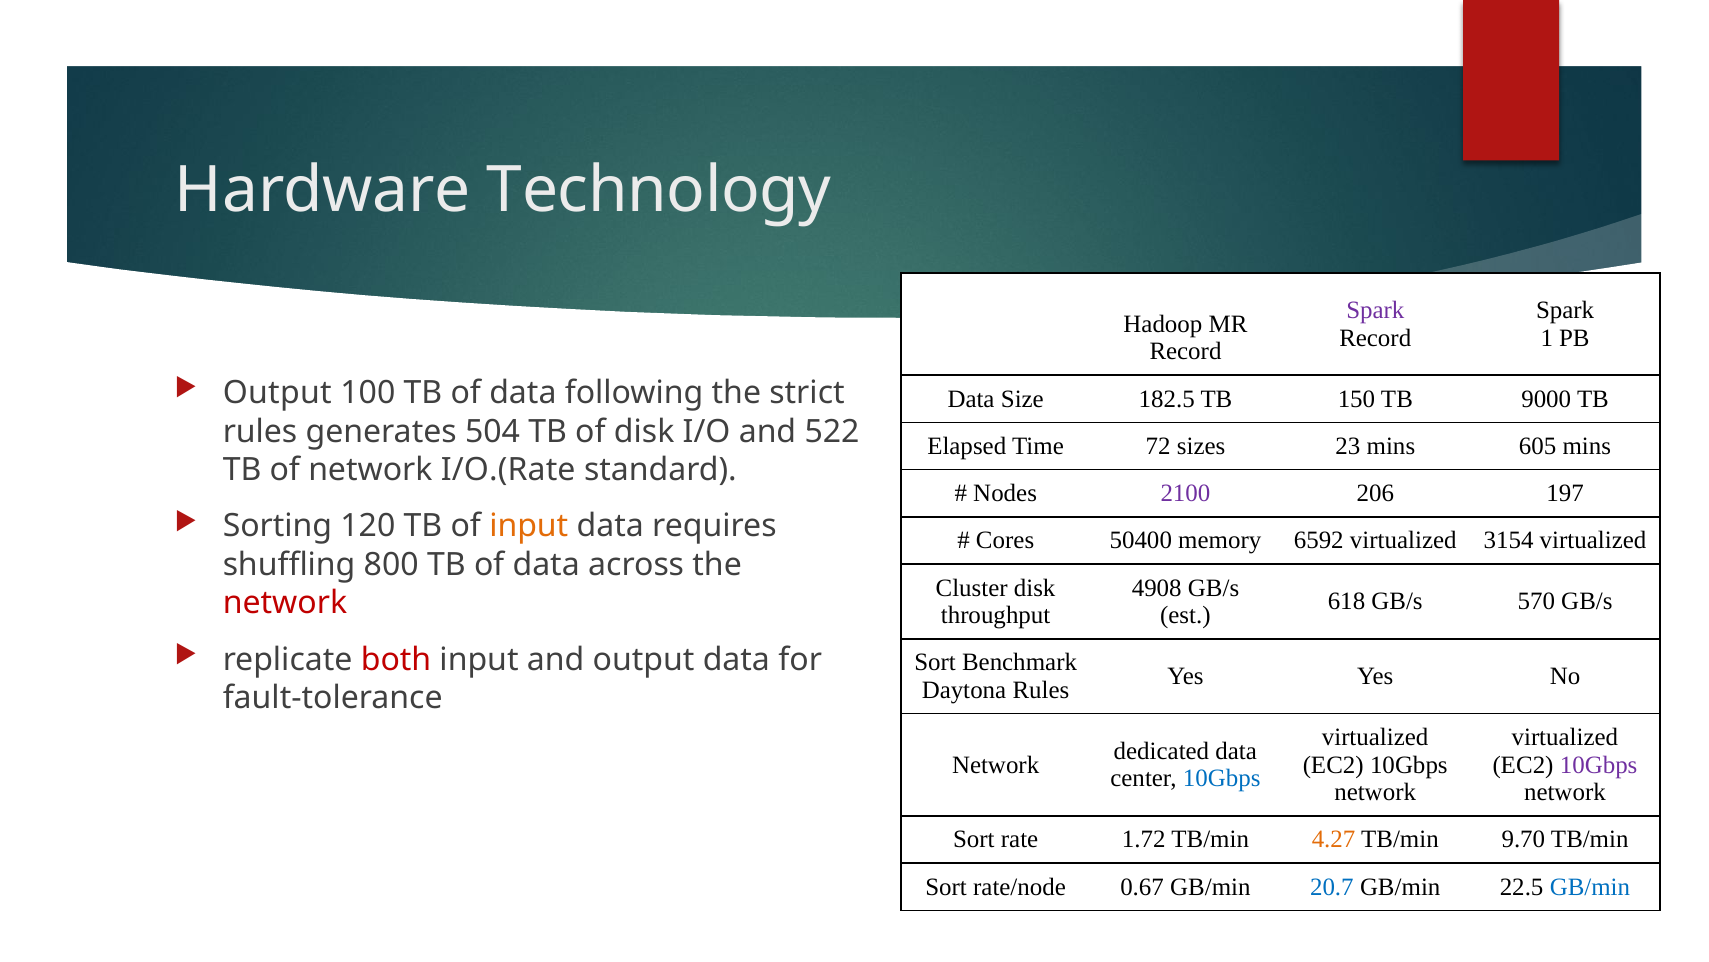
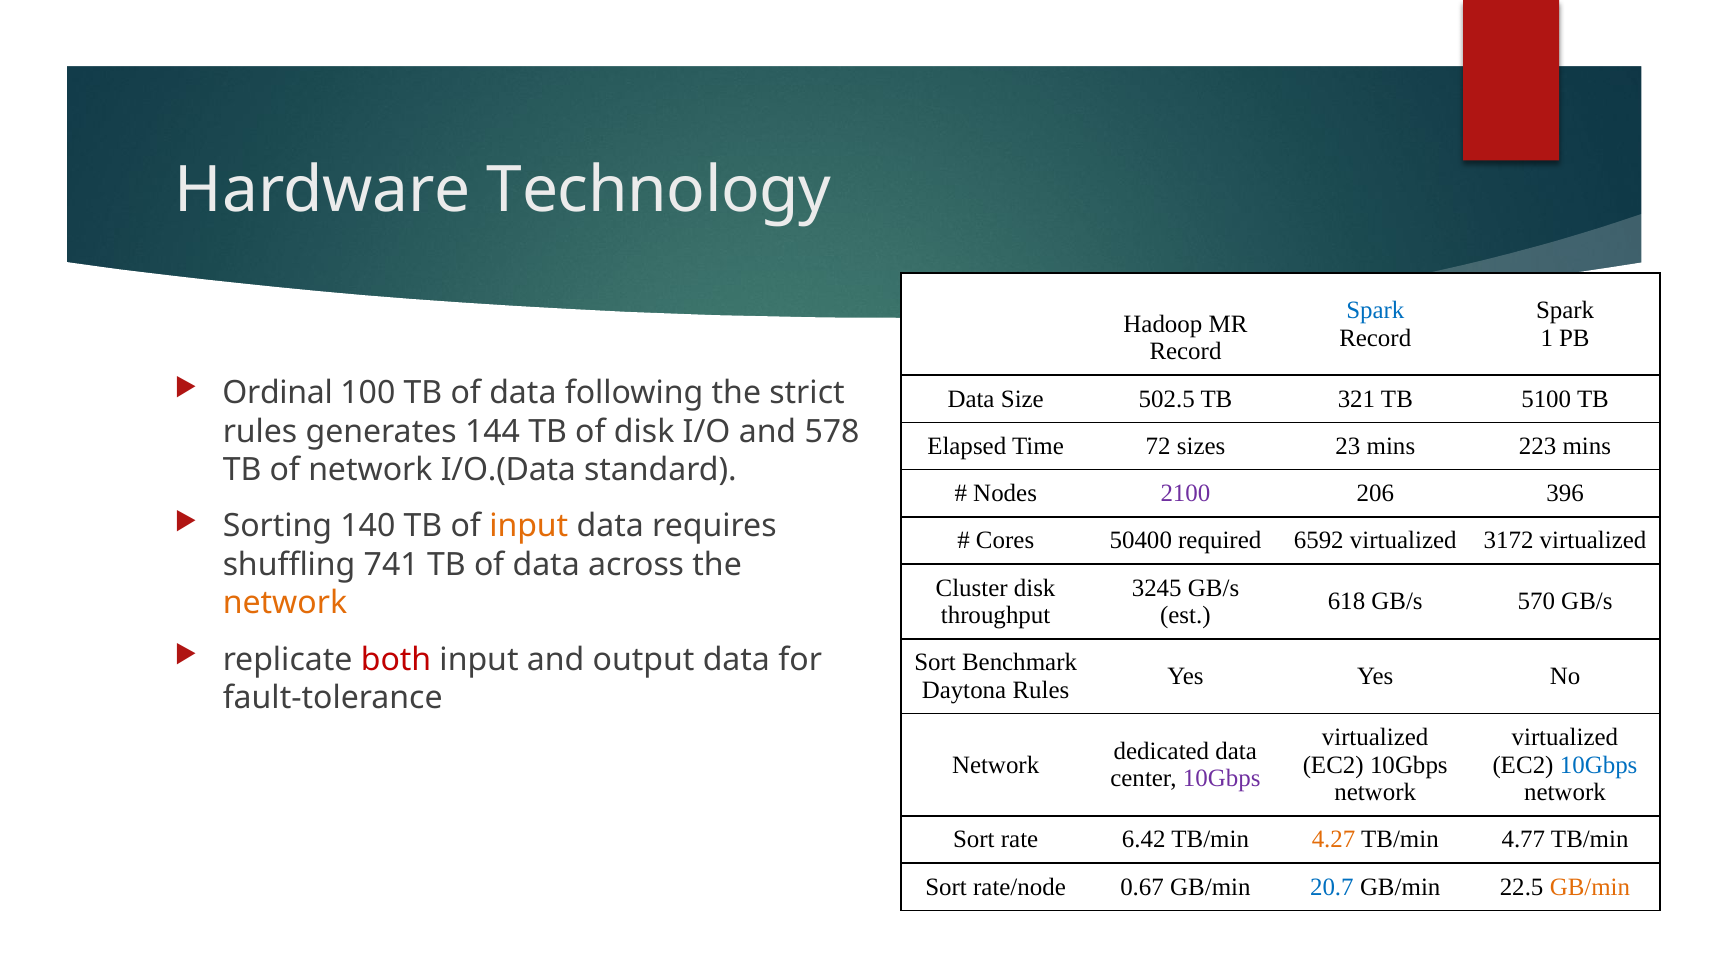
Spark colour: purple -> blue (1375, 310)
Output: Output -> Ordinal (278, 393)
182.5: 182.5 -> 502.5 (1167, 399)
150: 150 -> 321 (1356, 399)
9000: 9000 -> 5100 (1546, 399)
504: 504 -> 144 (493, 431)
522: 522 -> 578 (832, 431)
605: 605 -> 223 (1538, 446)
I/O.(Rate: I/O.(Rate -> I/O.(Data (508, 470)
197: 197 -> 396 (1565, 493)
120: 120 -> 140 (368, 526)
memory: memory -> required (1220, 540)
3154: 3154 -> 3172 (1509, 540)
800: 800 -> 741 (391, 564)
4908: 4908 -> 3245 (1157, 587)
network colour: red -> orange (285, 603)
10Gbps colour: purple -> blue (1599, 764)
10Gbps colour: blue -> purple (1222, 778)
1.72: 1.72 -> 6.42 (1144, 839)
9.70: 9.70 -> 4.77 (1523, 839)
GB/min colour: blue -> orange (1590, 886)
